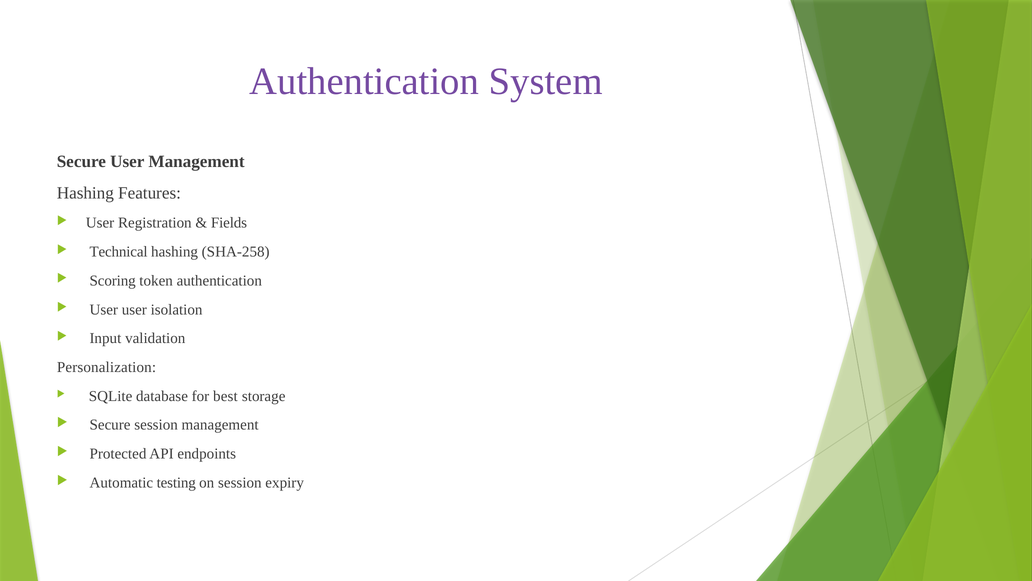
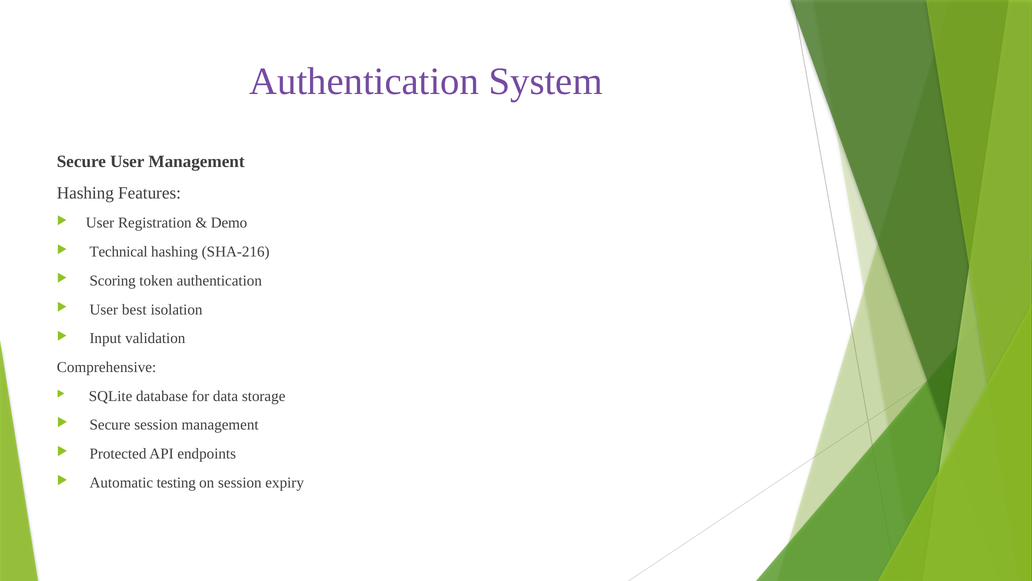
Fields: Fields -> Demo (229, 223)
SHA-258: SHA-258 -> SHA-216 (236, 252)
User user: user -> best (134, 309)
Personalization: Personalization -> Comprehensive (107, 367)
best: best -> data (226, 396)
